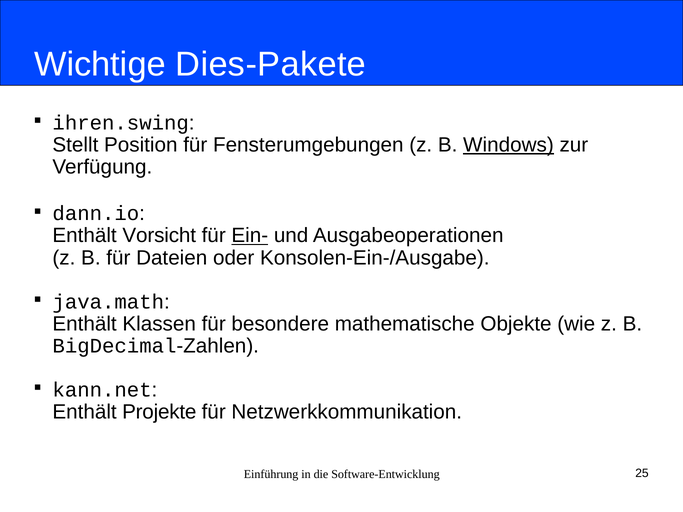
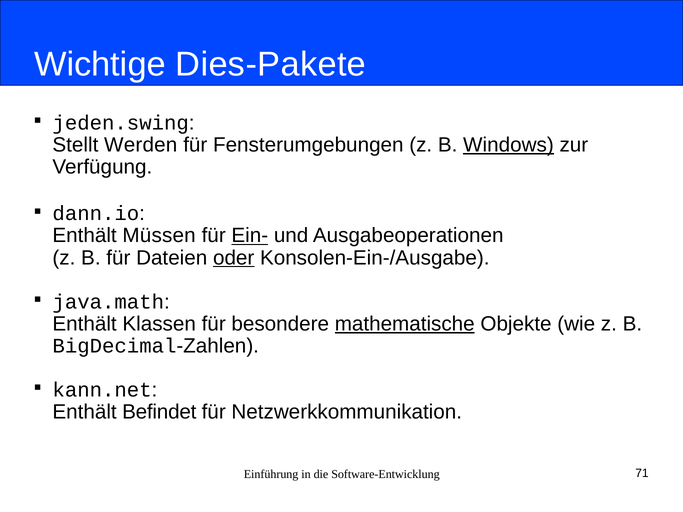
ihren.swing: ihren.swing -> jeden.swing (121, 123)
Position: Position -> Werden (141, 145)
Vorsicht: Vorsicht -> Müssen (159, 236)
oder underline: none -> present (234, 258)
mathematische underline: none -> present (405, 324)
Projekte: Projekte -> Befindet (159, 412)
25: 25 -> 71 (642, 473)
